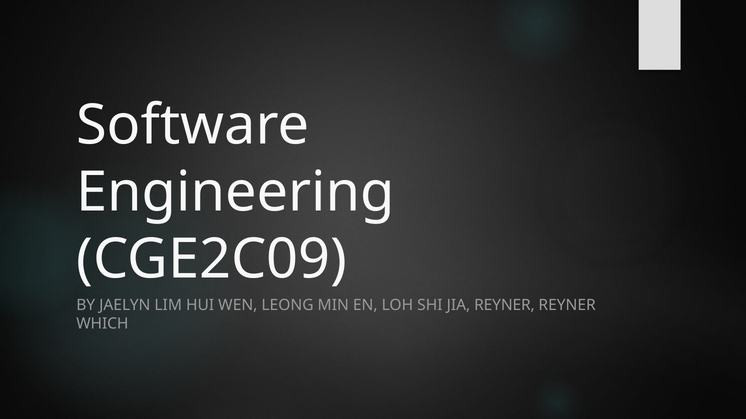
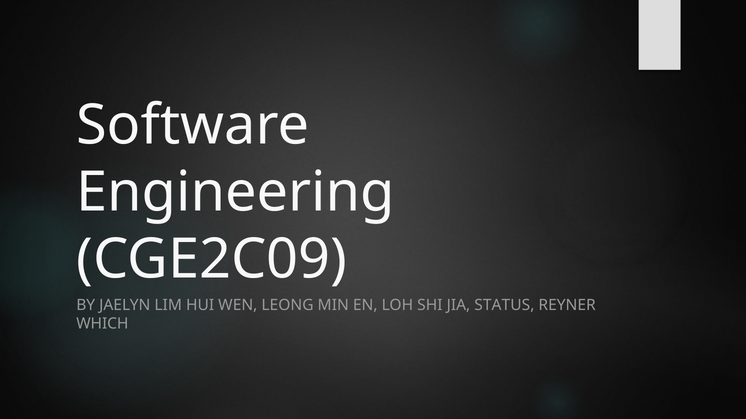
JIA REYNER: REYNER -> STATUS (504, 306)
